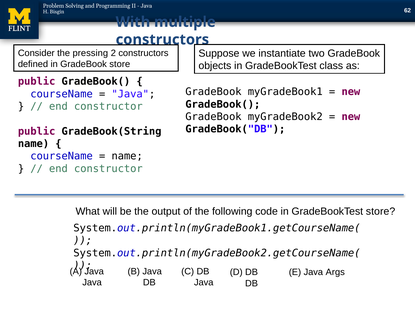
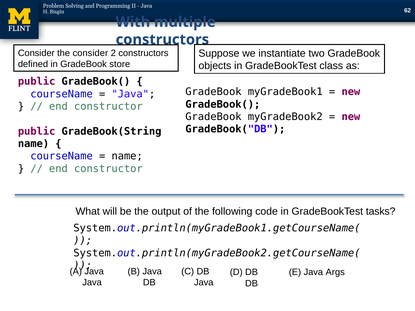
the pressing: pressing -> consider (90, 53)
GradeBookTest store: store -> tasks (381, 212)
